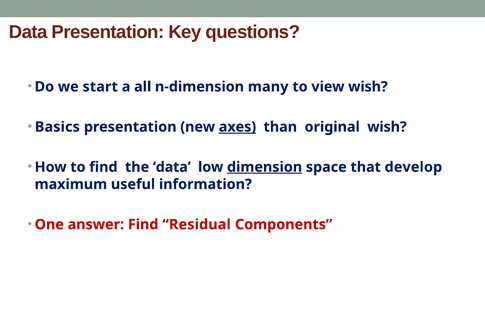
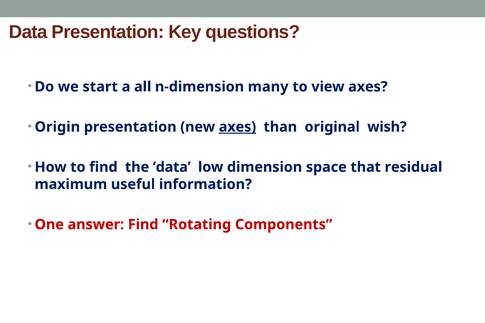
view wish: wish -> axes (368, 87)
Basics: Basics -> Origin (57, 127)
dimension underline: present -> none (265, 167)
develop: develop -> residual (413, 167)
Residual: Residual -> Rotating (197, 225)
